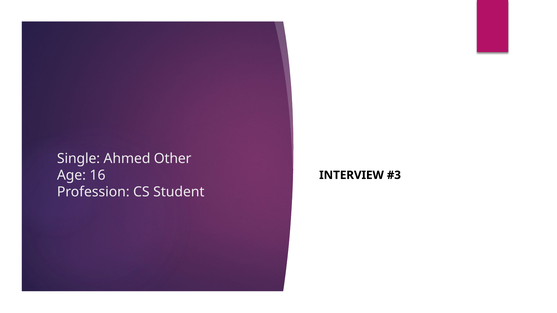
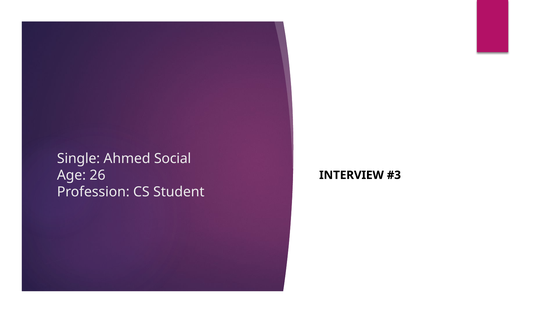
Other: Other -> Social (173, 159)
16: 16 -> 26 (98, 175)
